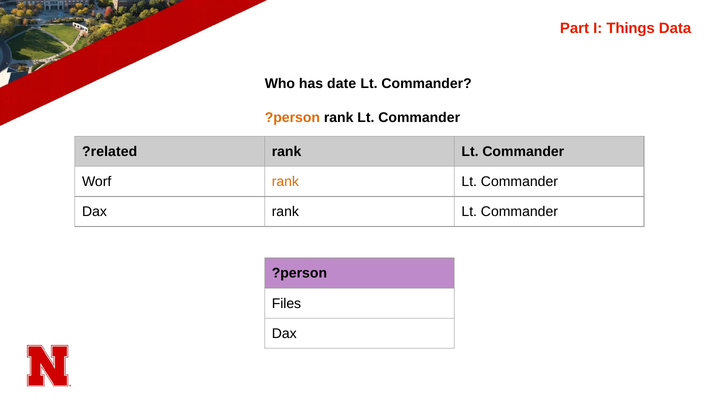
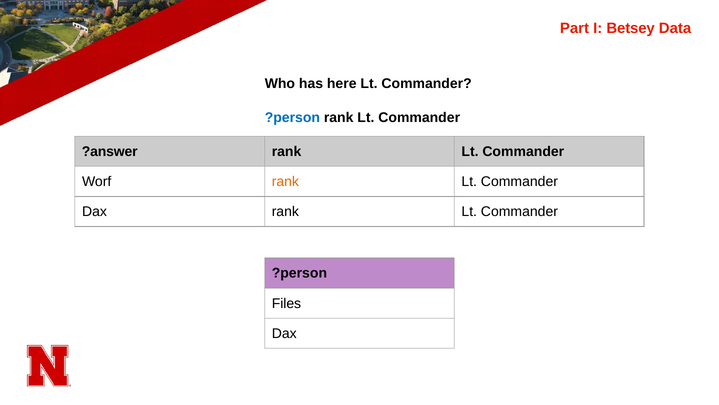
Things: Things -> Betsey (631, 28)
date: date -> here (342, 84)
?person colour: orange -> blue (292, 117)
?related: ?related -> ?answer (110, 151)
